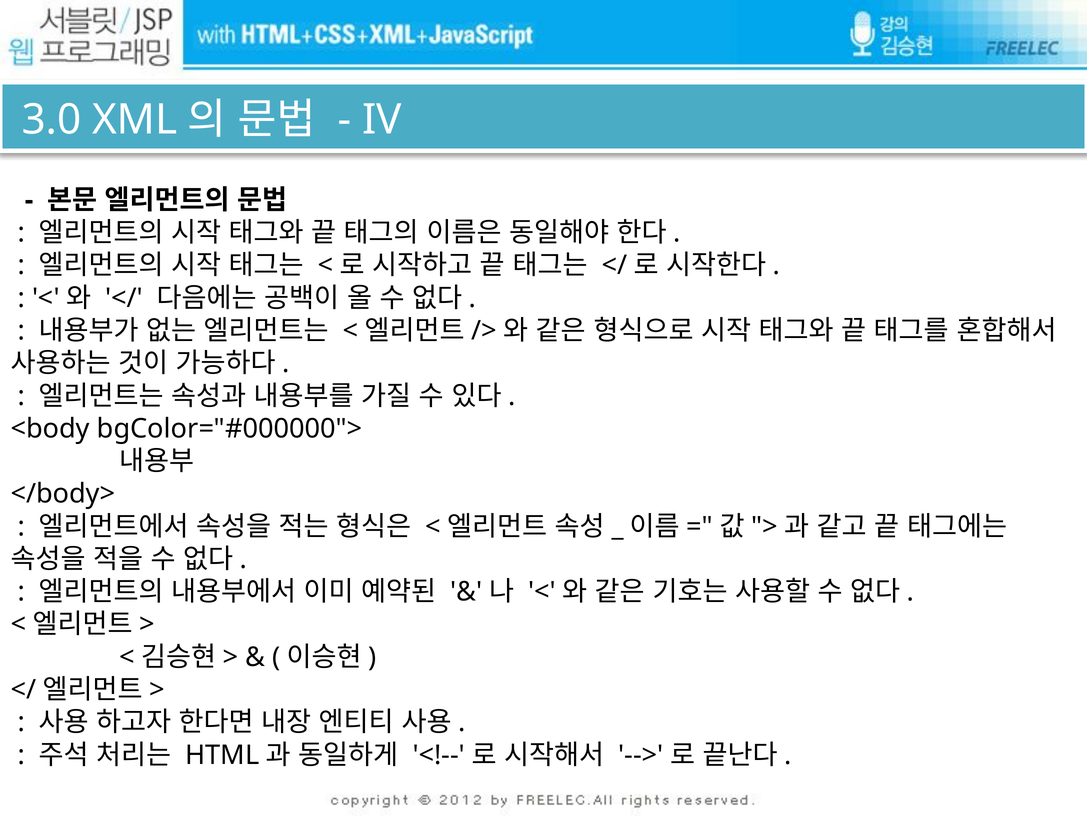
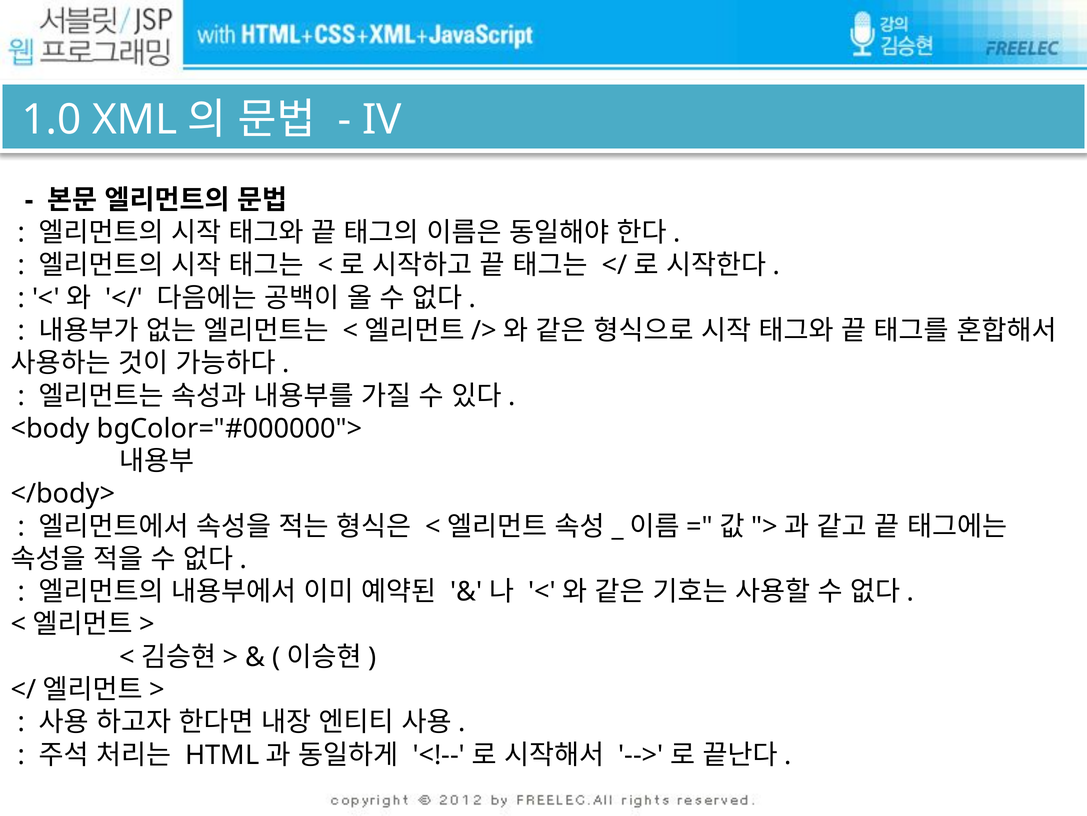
3.0: 3.0 -> 1.0 (52, 119)
